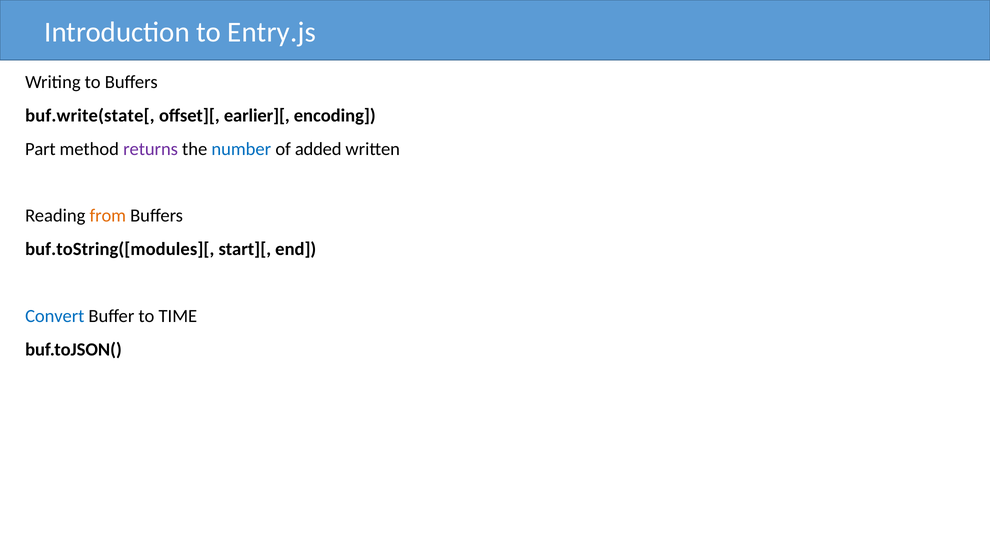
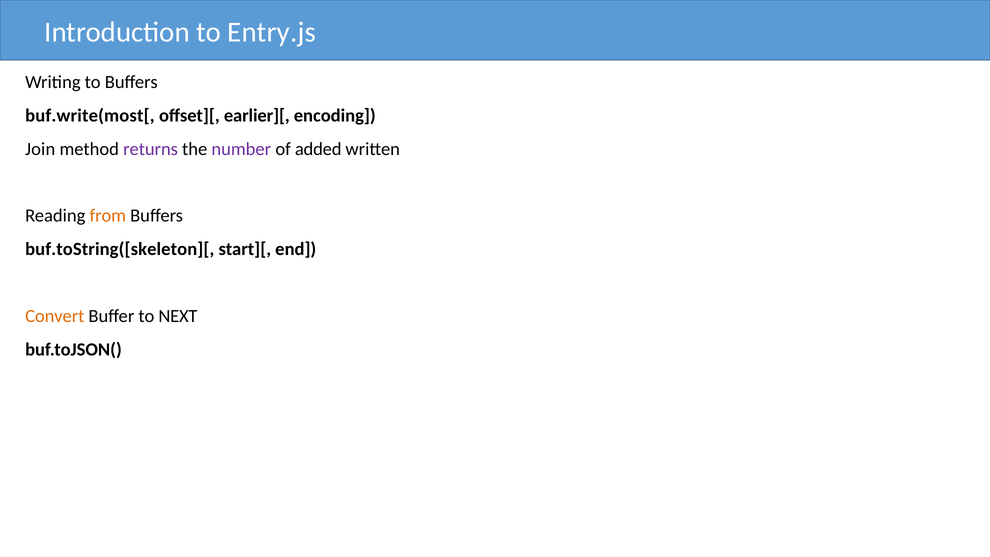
buf.write(state[: buf.write(state[ -> buf.write(most[ (90, 115)
Part: Part -> Join (40, 149)
number colour: blue -> purple (241, 149)
buf.toString([modules][: buf.toString([modules][ -> buf.toString([skeleton][ (120, 249)
Convert colour: blue -> orange (55, 316)
TIME: TIME -> NEXT (178, 316)
